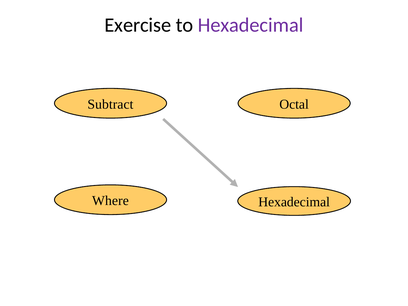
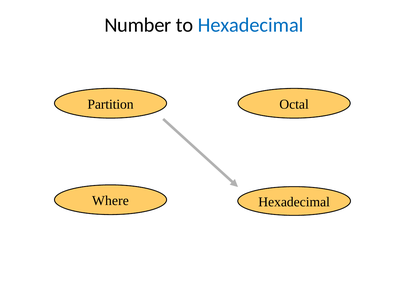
Exercise: Exercise -> Number (138, 25)
Hexadecimal colour: purple -> blue (251, 25)
Subtract: Subtract -> Partition (111, 104)
